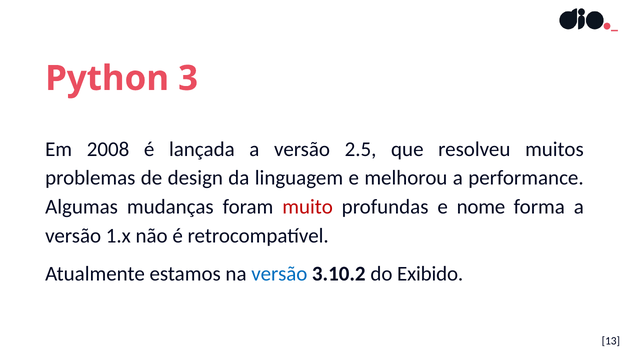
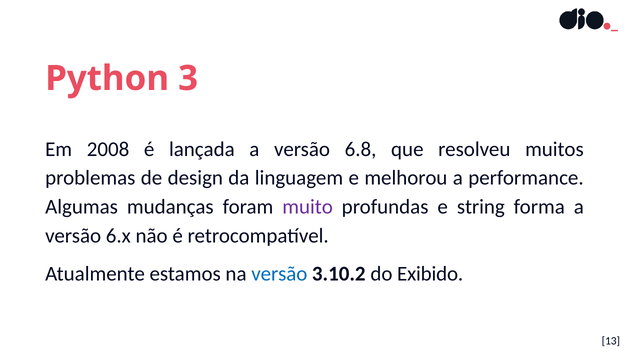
2.5: 2.5 -> 6.8 (361, 149)
muito colour: red -> purple (308, 207)
nome: nome -> string (481, 207)
1.x: 1.x -> 6.x (118, 236)
